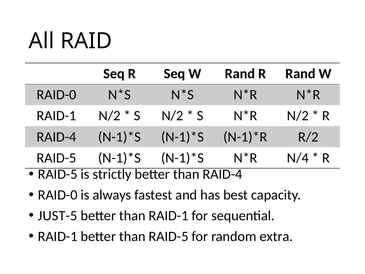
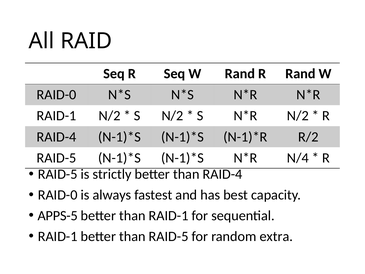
JUST-5: JUST-5 -> APPS-5 (58, 216)
